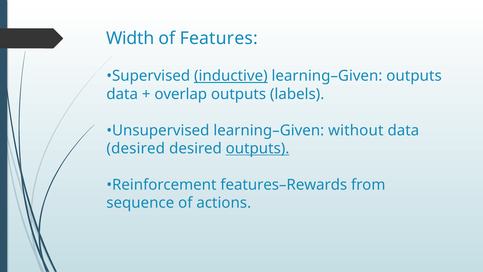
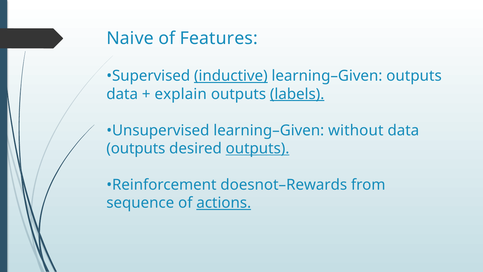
Width: Width -> Naive (130, 38)
overlap: overlap -> explain (181, 94)
labels underline: none -> present (297, 94)
desired: desired -> outputs (136, 148)
features–Rewards: features–Rewards -> doesnot–Rewards (284, 185)
actions underline: none -> present (224, 203)
